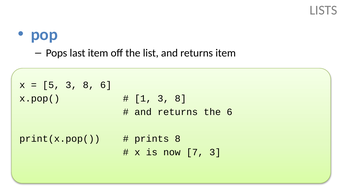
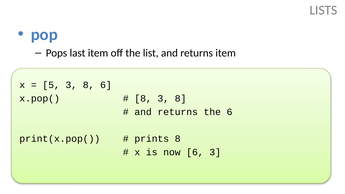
1: 1 -> 8 (143, 99)
now 7: 7 -> 6 (195, 152)
